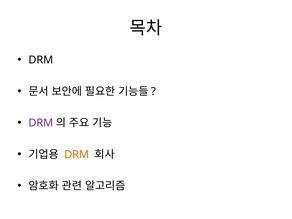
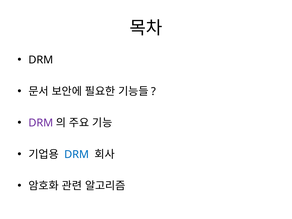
DRM colour: orange -> blue (77, 154)
